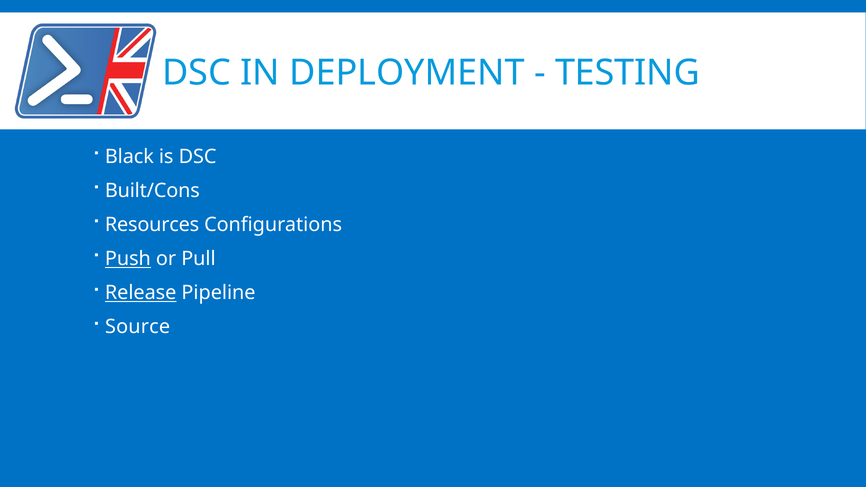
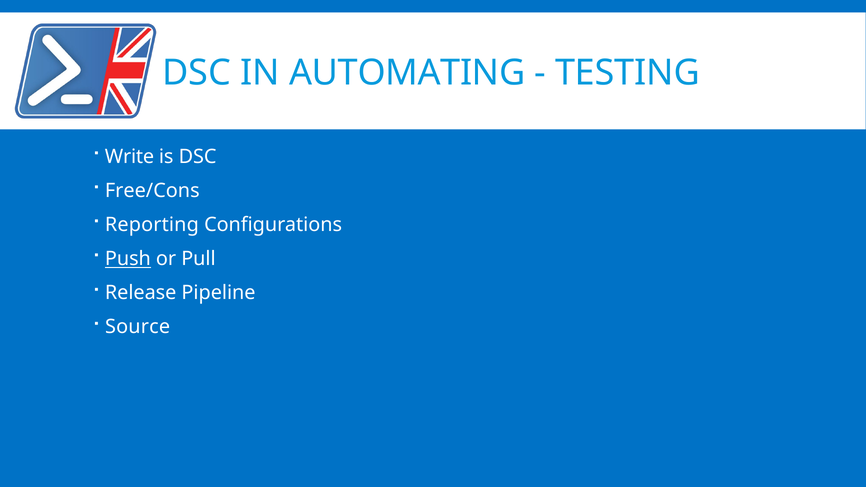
DEPLOYMENT: DEPLOYMENT -> AUTOMATING (407, 73)
Black: Black -> Write (129, 157)
Built/Cons: Built/Cons -> Free/Cons (152, 191)
Resources: Resources -> Reporting (152, 225)
Release underline: present -> none (141, 293)
